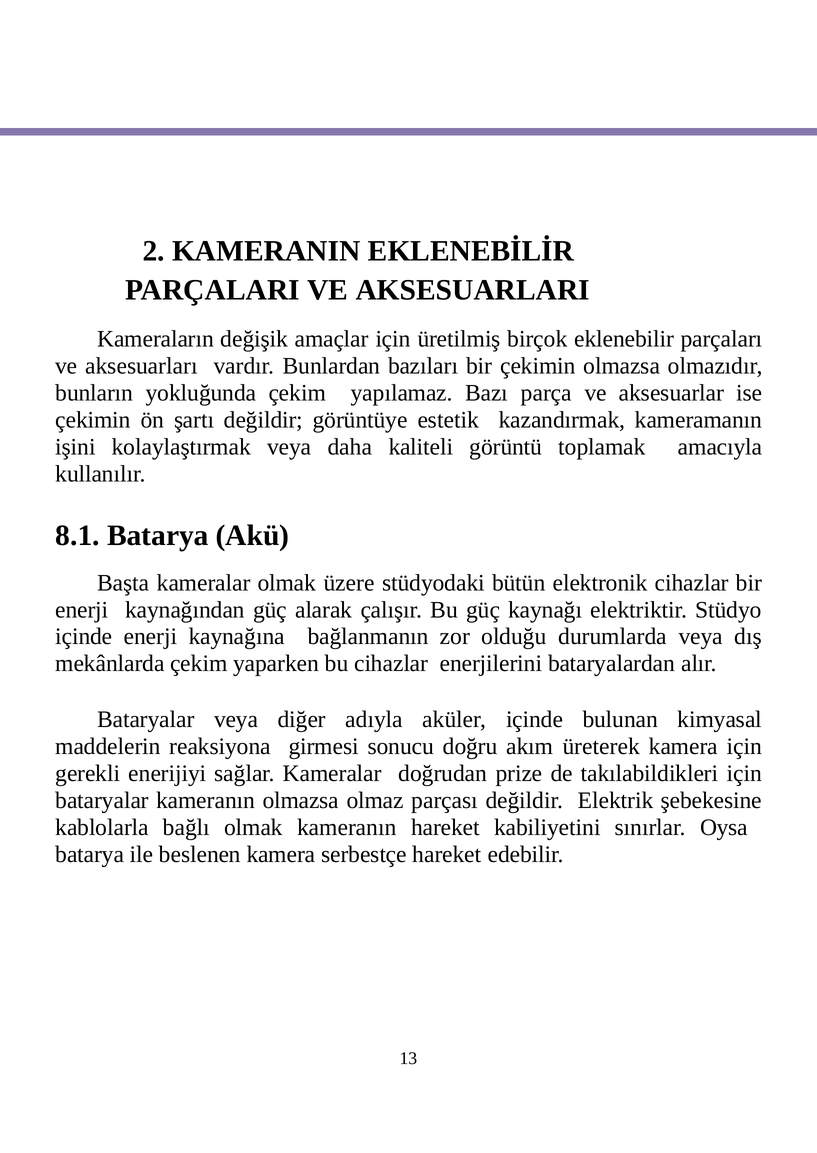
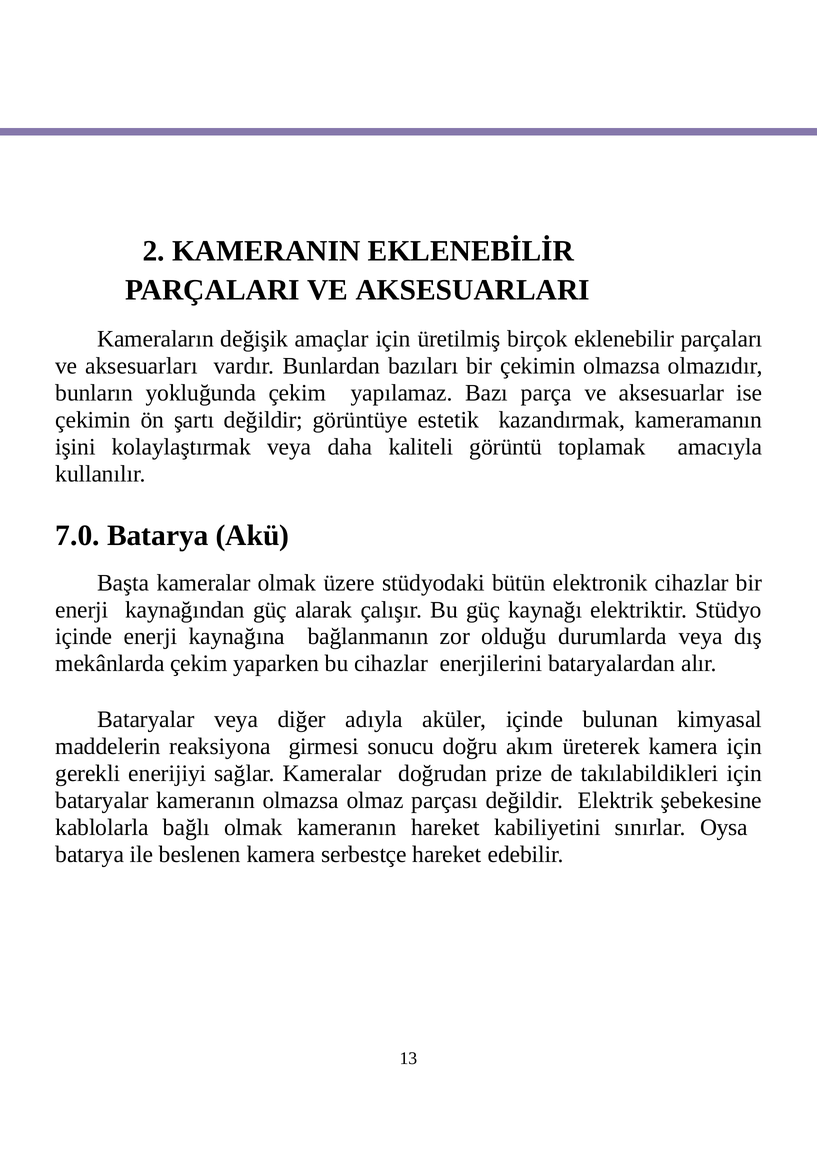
8.1: 8.1 -> 7.0 (78, 535)
